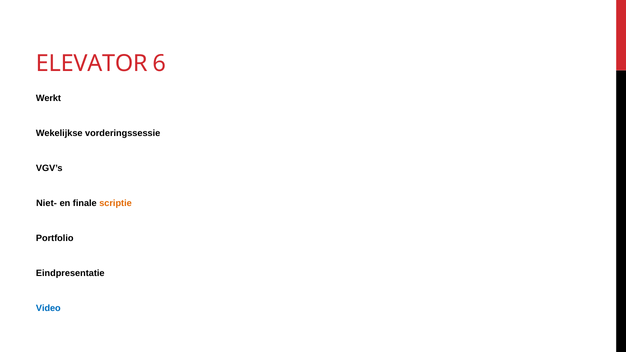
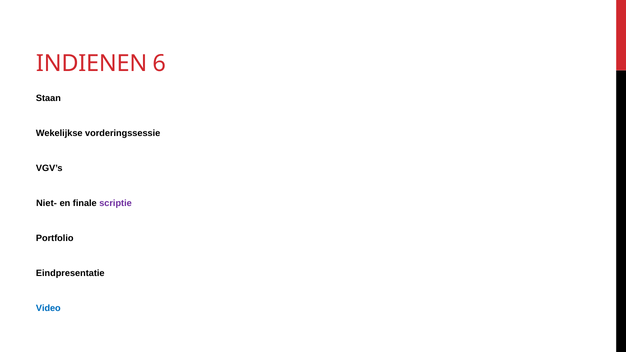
ELEVATOR: ELEVATOR -> INDIENEN (92, 63)
Werkt: Werkt -> Staan (48, 98)
scriptie colour: orange -> purple (116, 203)
